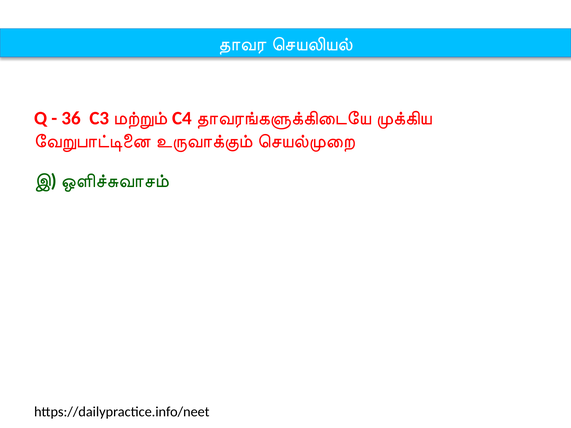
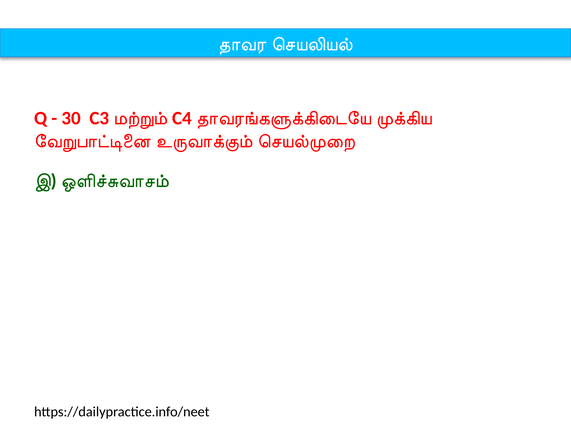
36: 36 -> 30 (71, 118)
